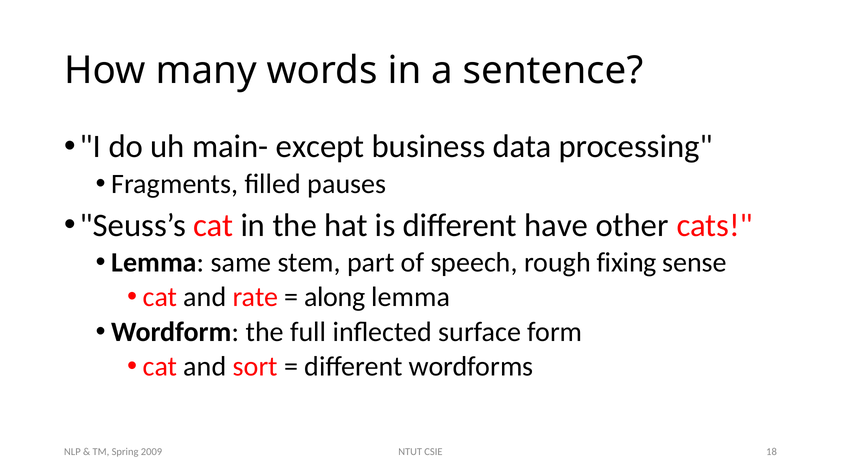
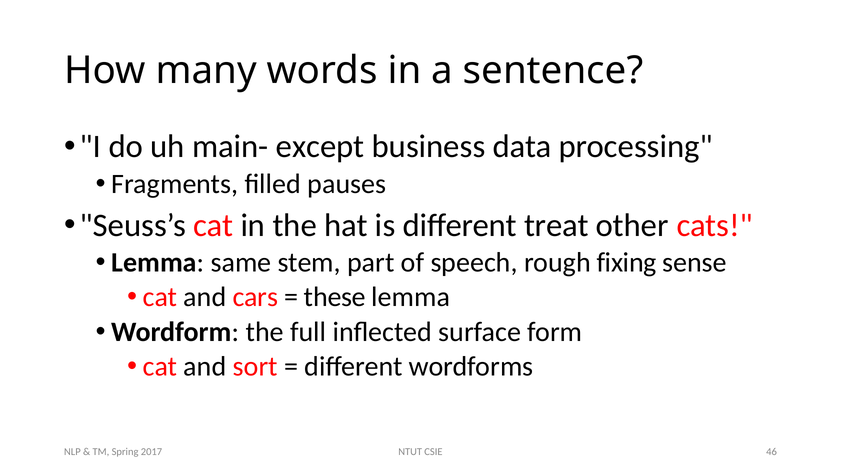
have: have -> treat (556, 225)
rate: rate -> cars (255, 297)
along: along -> these (335, 297)
18: 18 -> 46 (772, 452)
2009: 2009 -> 2017 (152, 452)
